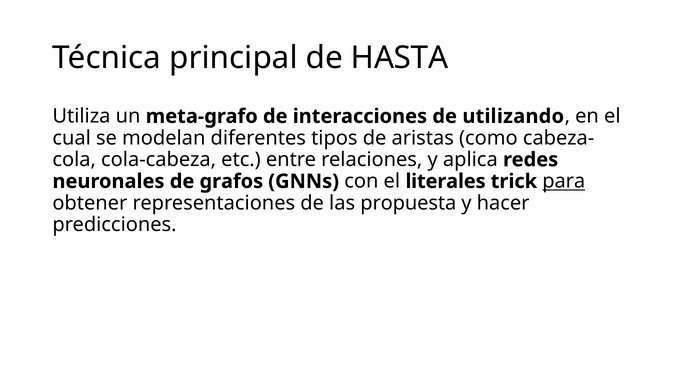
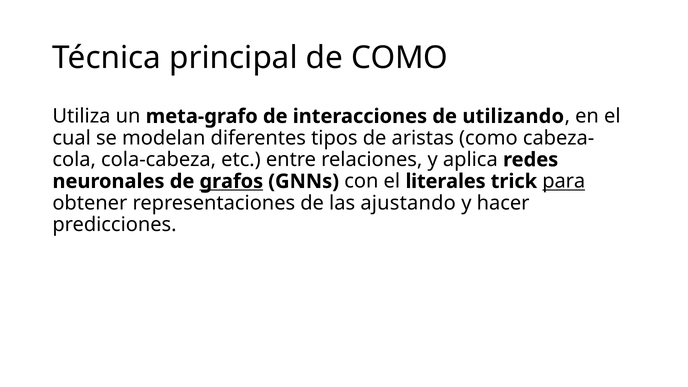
de HASTA: HASTA -> COMO (400, 58)
grafos underline: none -> present (231, 181)
propuesta: propuesta -> ajustando (408, 203)
